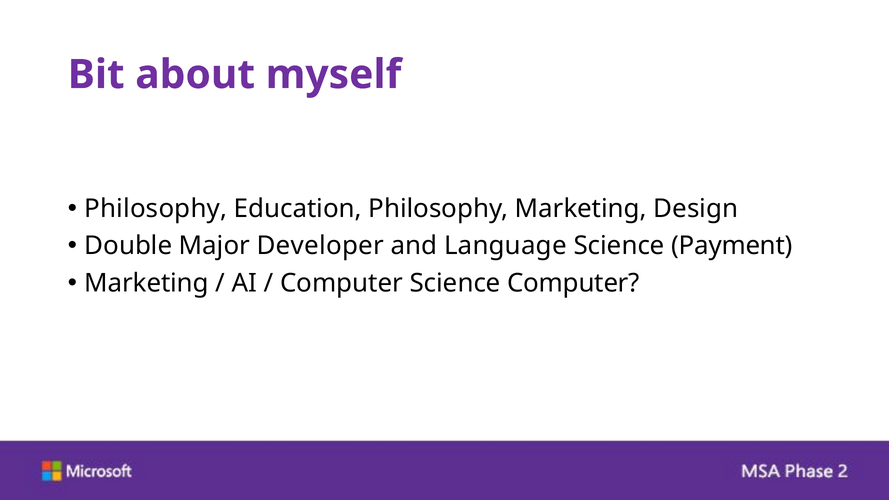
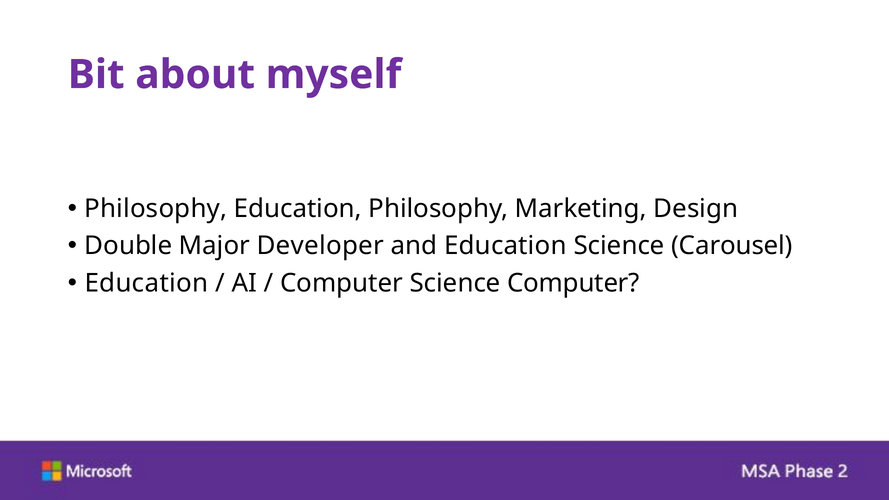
and Language: Language -> Education (505, 246)
Payment: Payment -> Carousel (732, 246)
Marketing: Marketing -> Education (146, 283)
